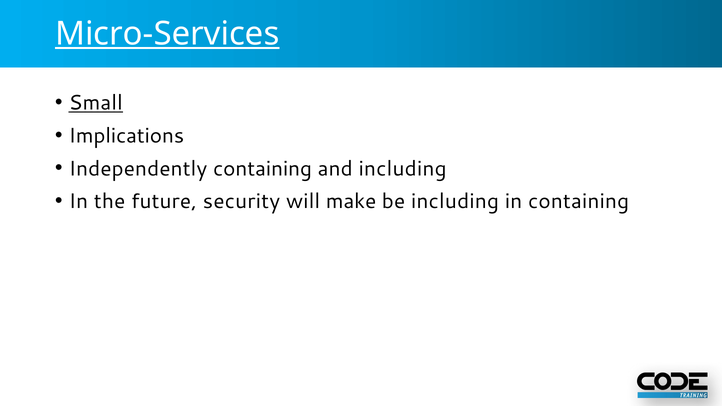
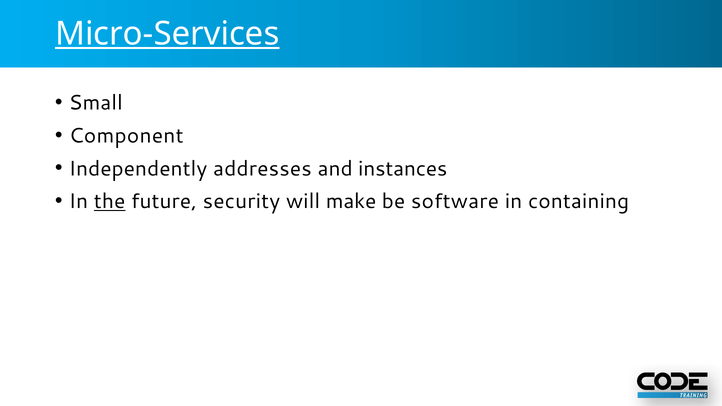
Small underline: present -> none (96, 103)
Implications: Implications -> Component (126, 136)
Independently containing: containing -> addresses (262, 169)
and including: including -> instances (403, 169)
the underline: none -> present (110, 201)
be including: including -> software (455, 201)
